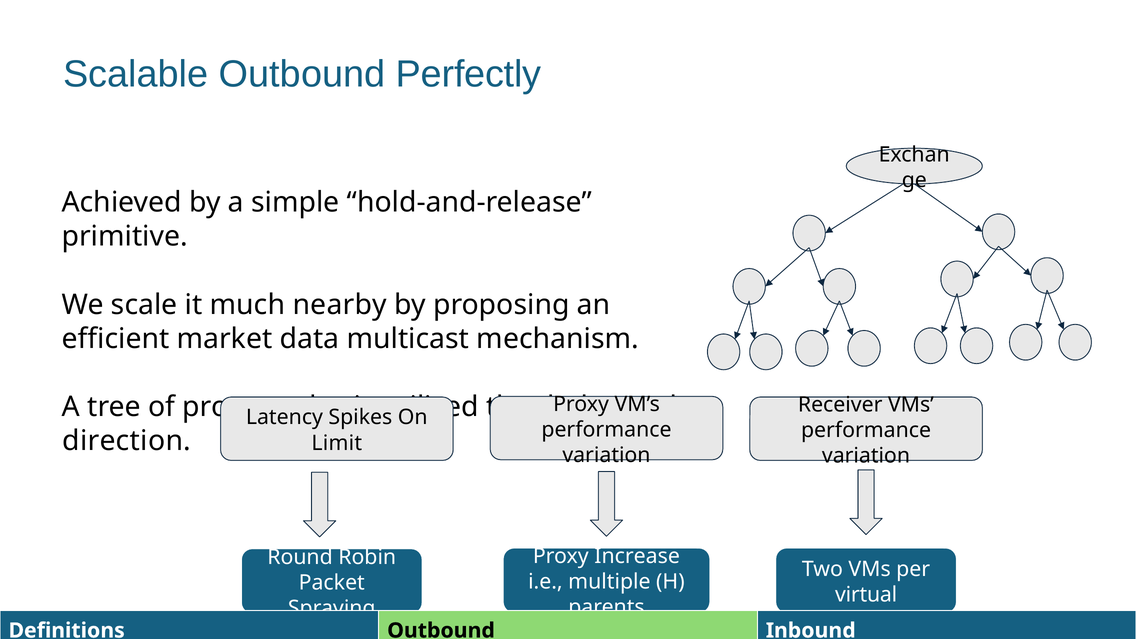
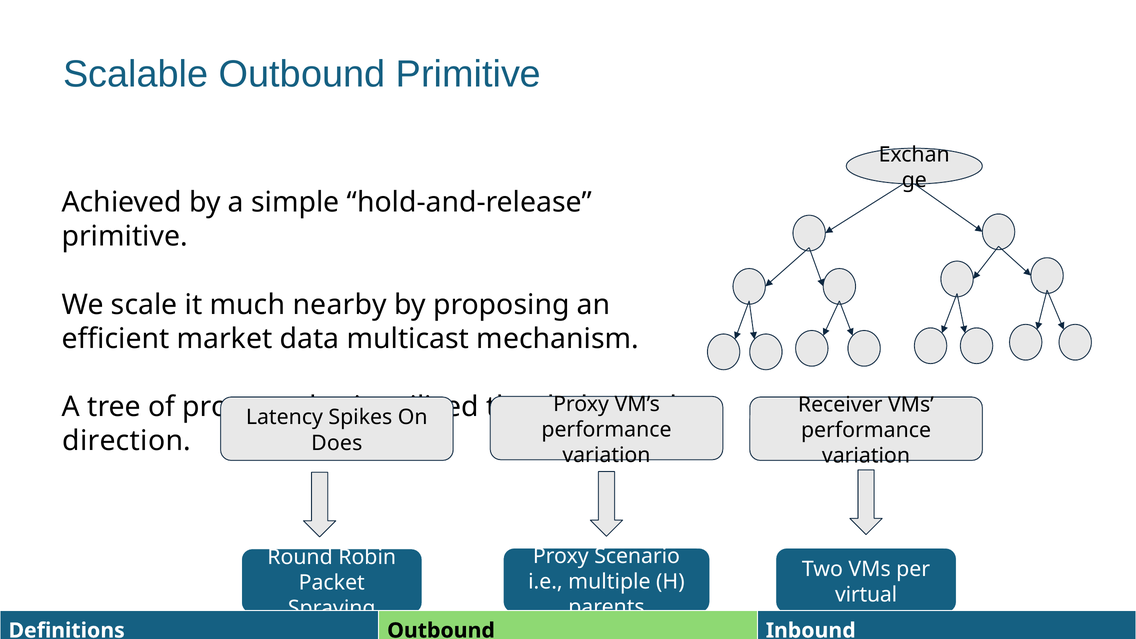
Outbound Perfectly: Perfectly -> Primitive (468, 74)
Limit: Limit -> Does (337, 443)
Increase: Increase -> Scenario (637, 556)
